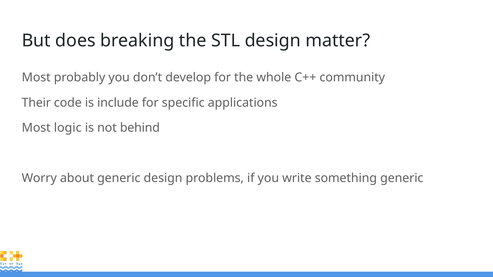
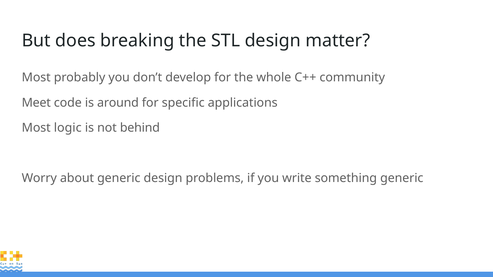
Their: Their -> Meet (36, 103)
include: include -> around (118, 103)
